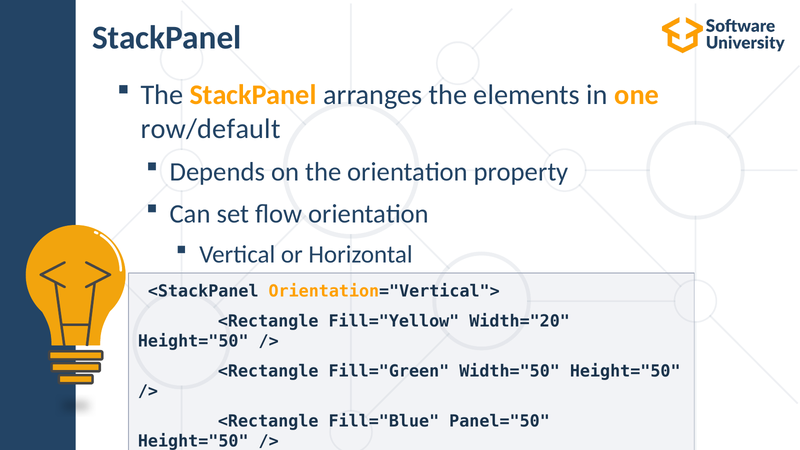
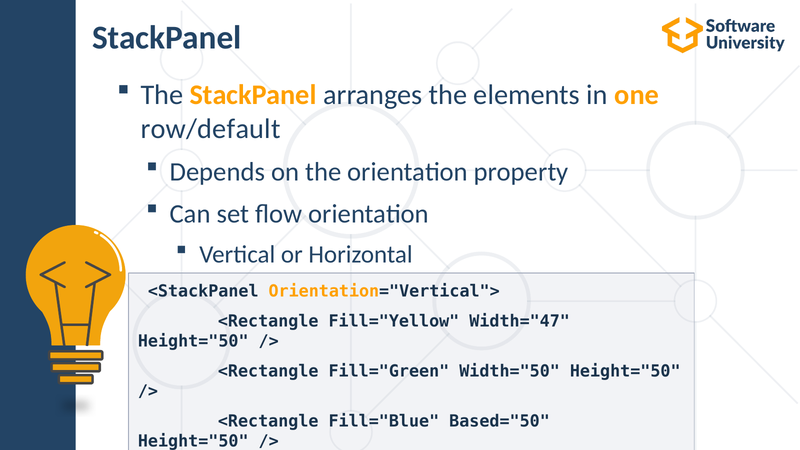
Width="20: Width="20 -> Width="47 (520, 321)
Panel="50: Panel="50 -> Based="50 (500, 421)
